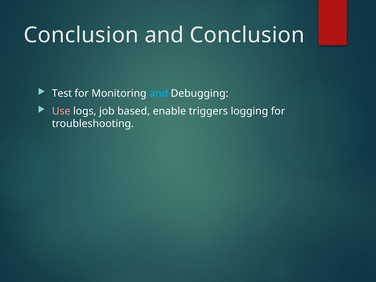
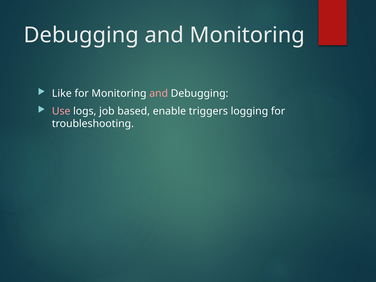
Conclusion: Conclusion -> Debugging (81, 35)
and Conclusion: Conclusion -> Monitoring (247, 35)
Test: Test -> Like (62, 93)
and colour: light blue -> pink (159, 93)
